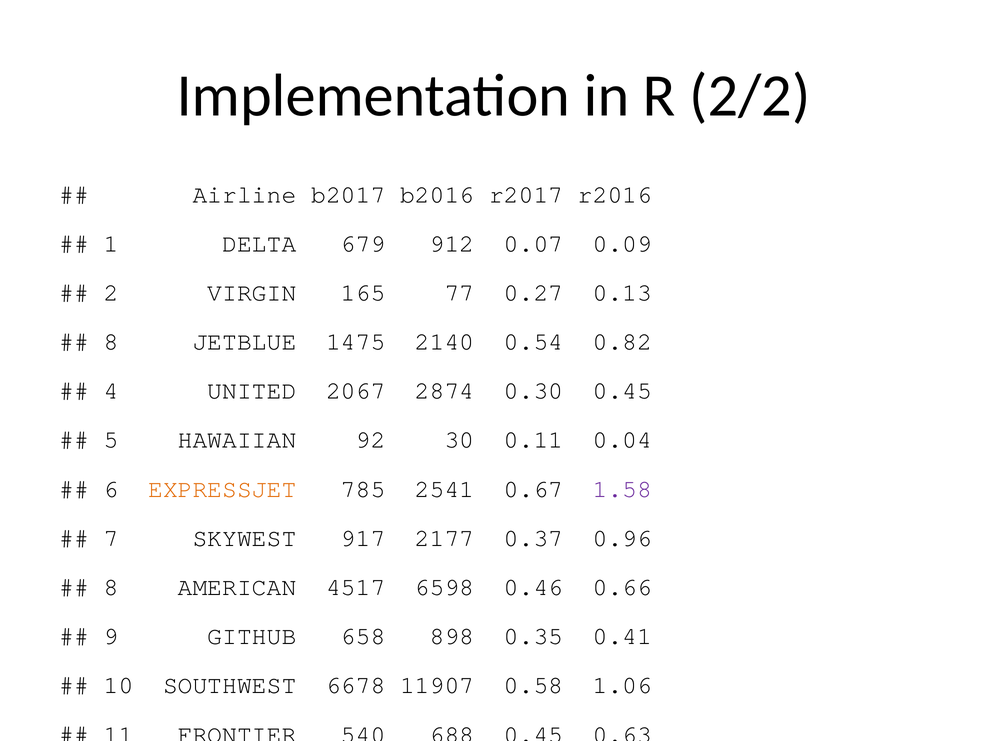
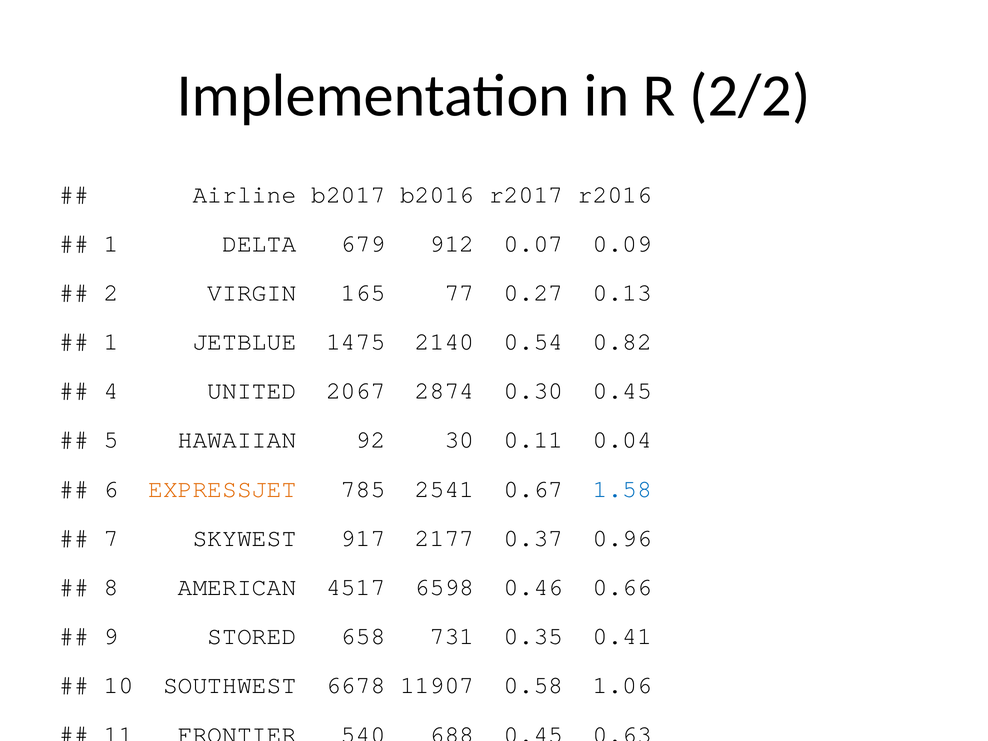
8: 8 -> 1 (111, 342)
1.58 colour: purple -> blue (622, 489)
GITHUB: GITHUB -> STORED (252, 636)
898: 898 -> 731 (452, 636)
